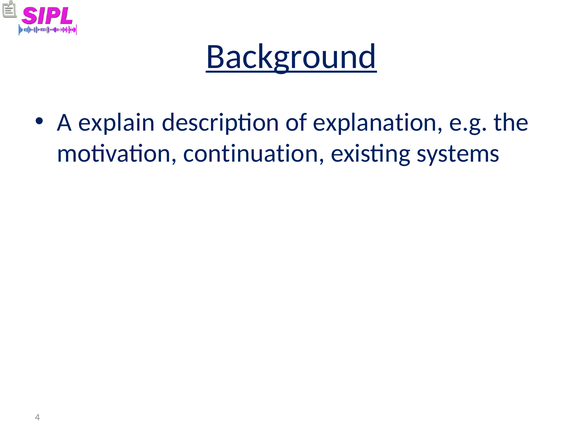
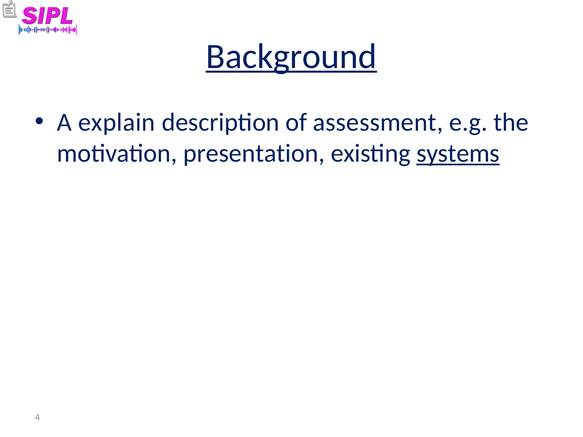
explanation: explanation -> assessment (378, 122)
continuation: continuation -> presentation (254, 153)
systems underline: none -> present (458, 153)
